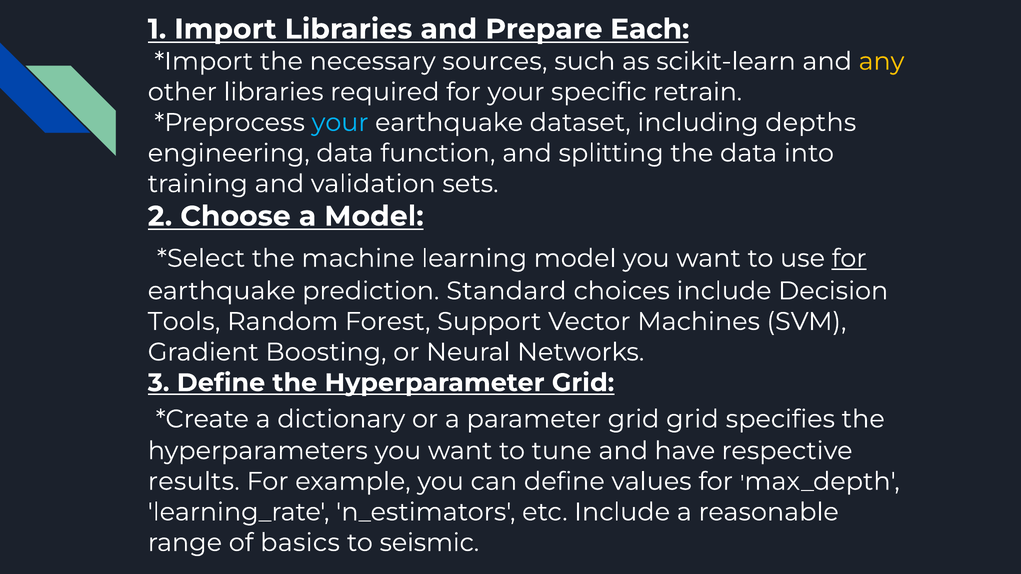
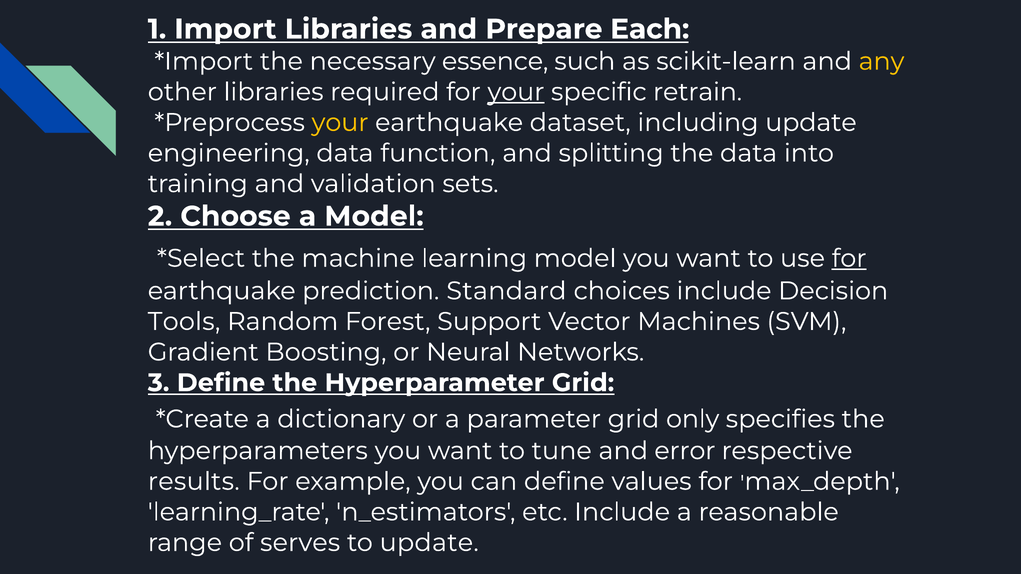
sources: sources -> essence (495, 61)
your underline: none -> present (516, 92)
your colour: light blue -> yellow (340, 123)
including depths: depths -> update (811, 123)
grid grid: grid -> only (693, 419)
have: have -> error (685, 451)
basics: basics -> serves (300, 543)
to seismic: seismic -> update (429, 543)
